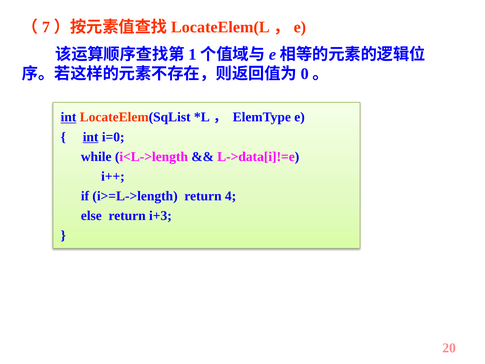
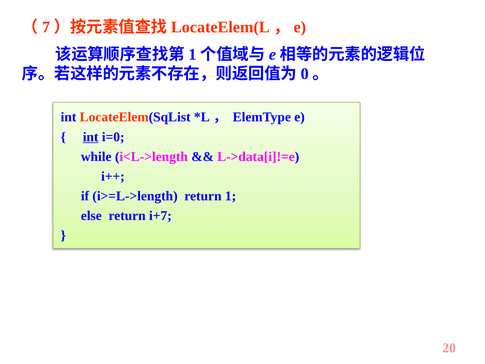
int underline: present -> none (69, 117)
4: 4 -> 1 (231, 196)
i+3: i+3 -> i+7 (160, 216)
